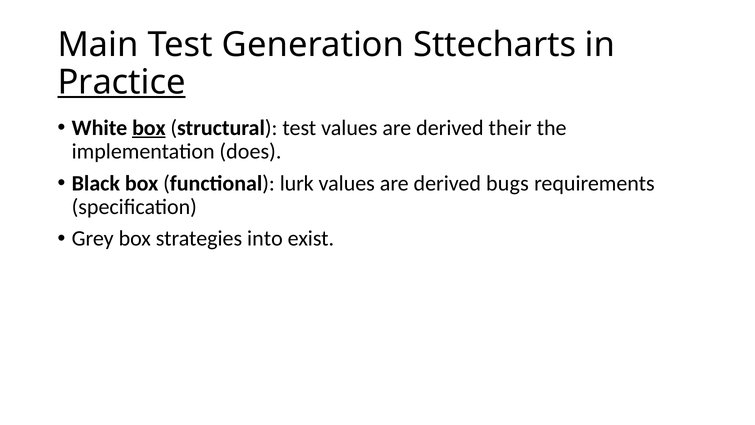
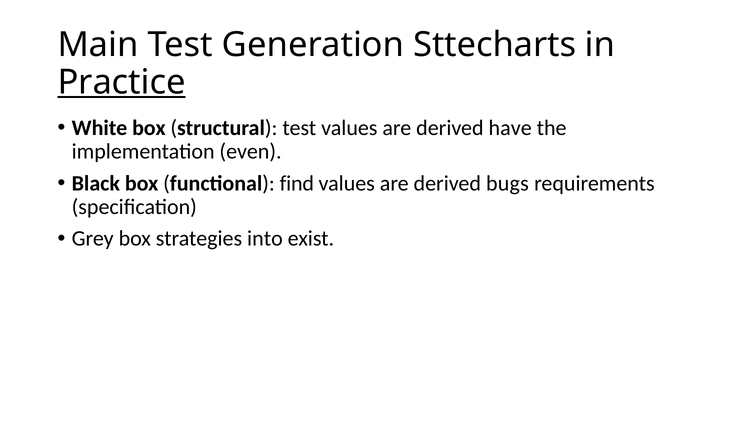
box underline: present -> none (149, 128)
their: their -> have (510, 128)
does: does -> even (251, 151)
lurk: lurk -> find (297, 183)
